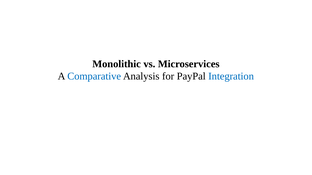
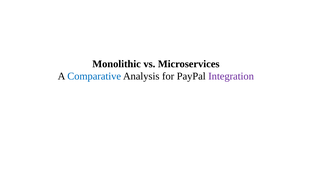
Integration colour: blue -> purple (231, 77)
